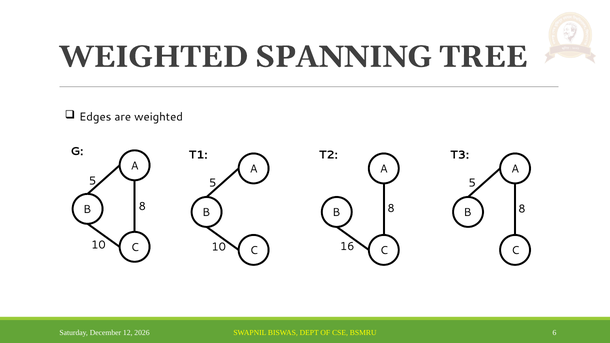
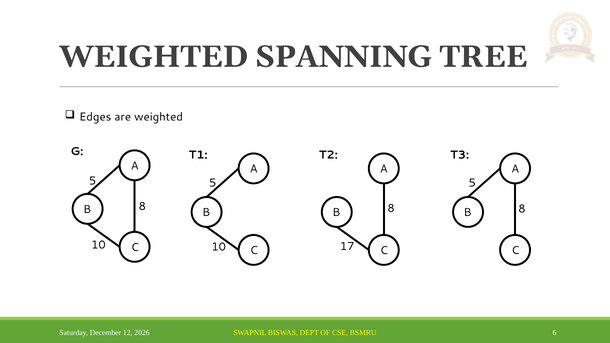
16: 16 -> 17 (347, 246)
